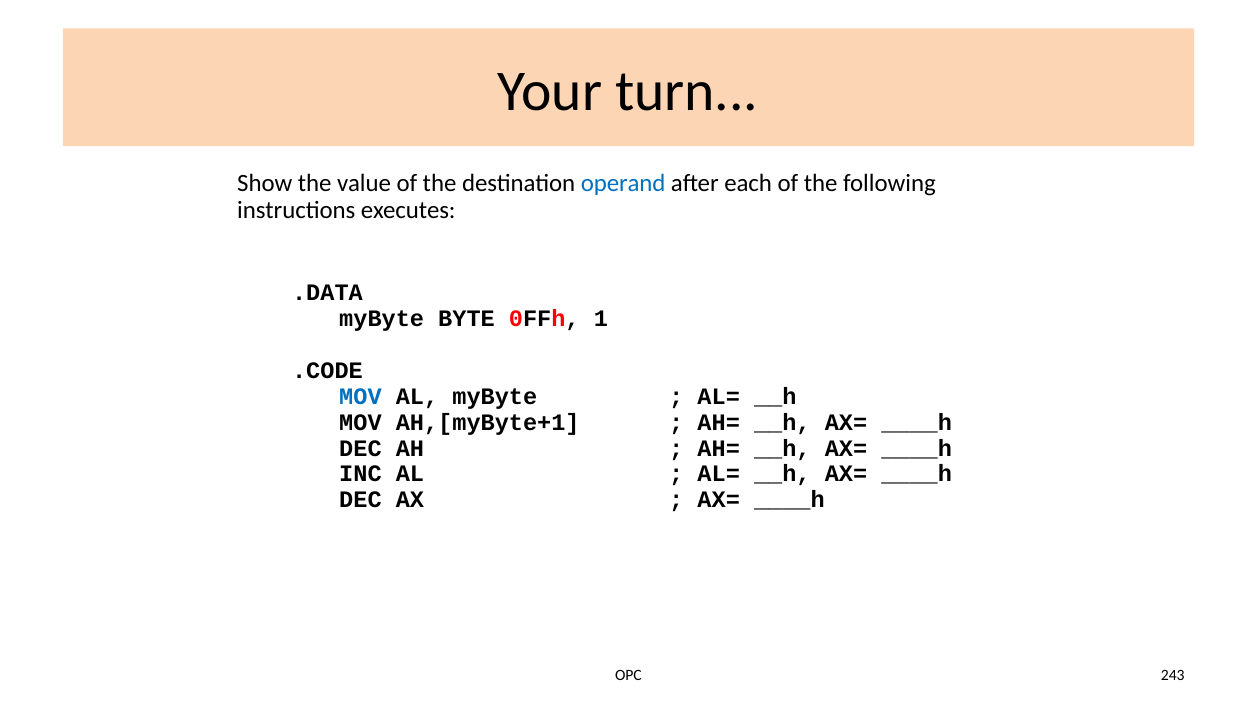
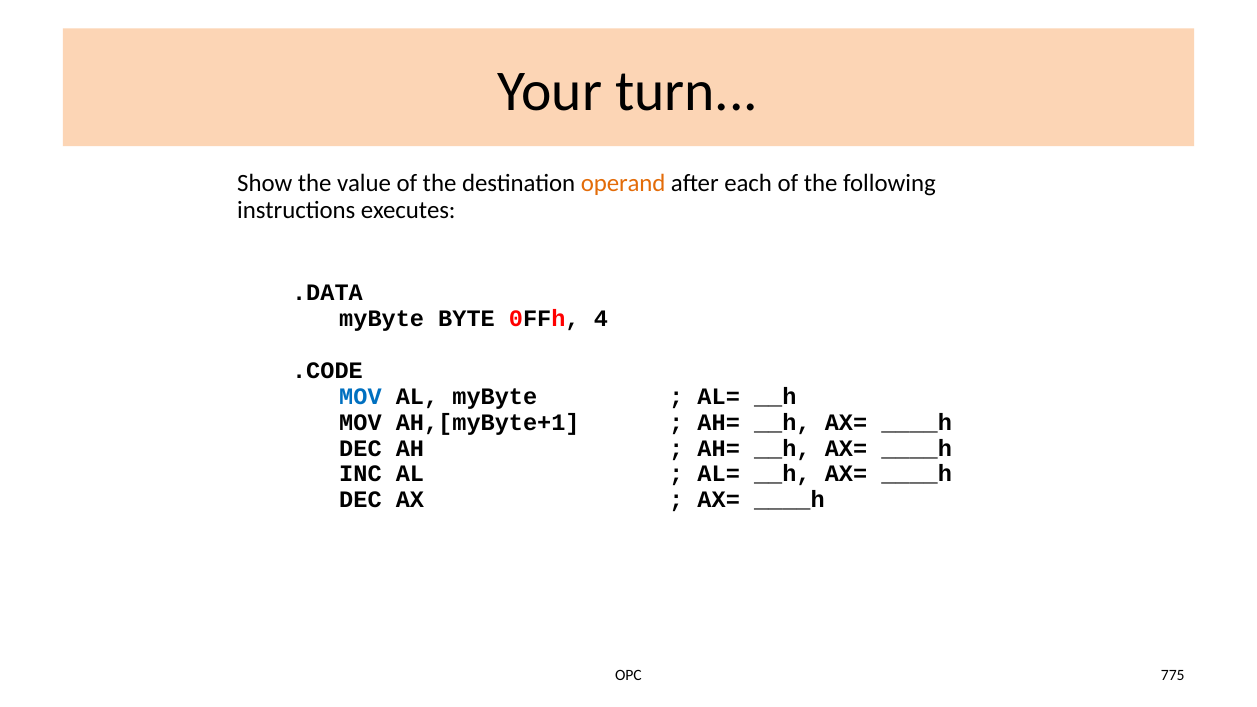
operand colour: blue -> orange (623, 183)
1: 1 -> 4 (601, 319)
243: 243 -> 775 (1173, 675)
